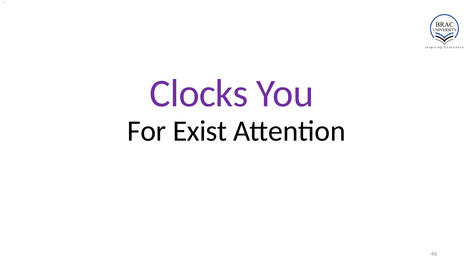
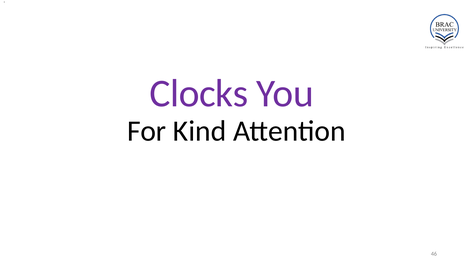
Exist: Exist -> Kind (200, 131)
